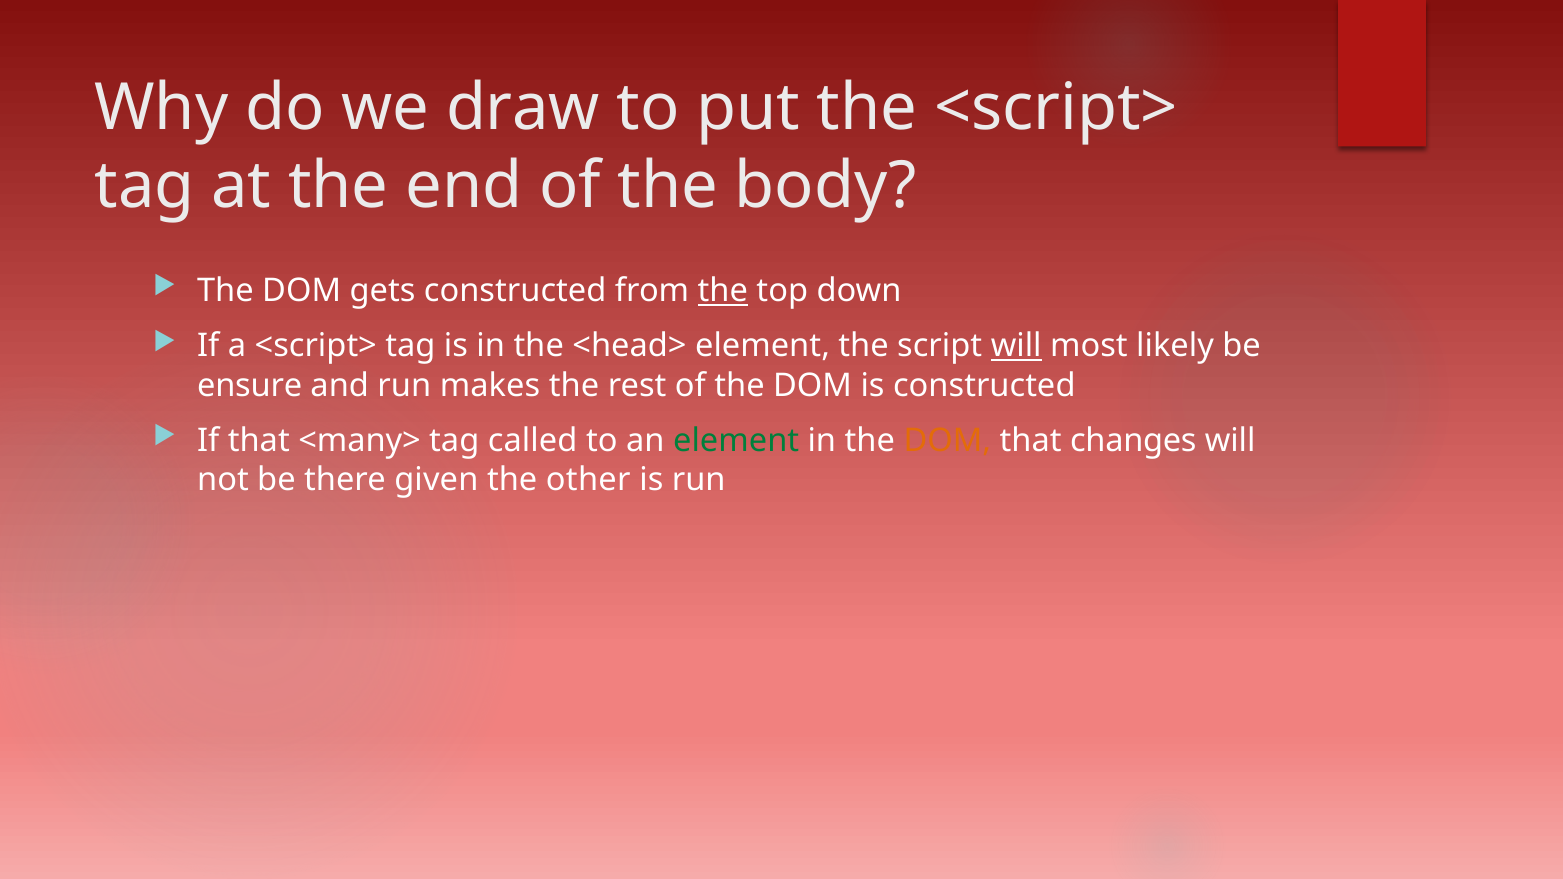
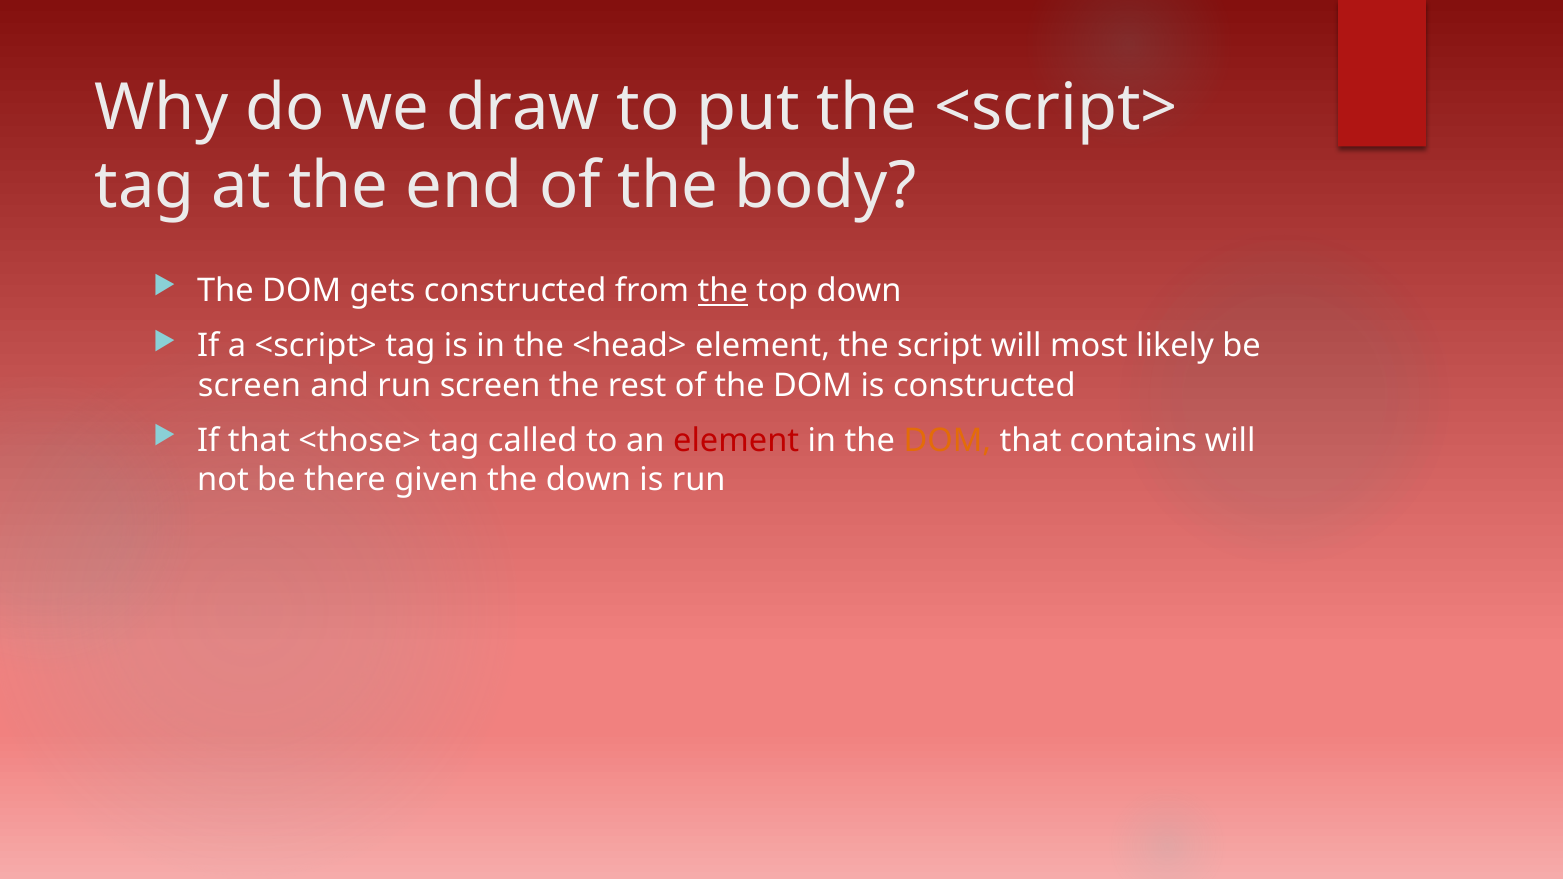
will underline: present -> none (1016, 346)
ensure: ensure -> screen (249, 385)
run makes: makes -> screen (490, 385)
<many>: <many> -> <those> (360, 441)
element colour: green -> red (736, 441)
changes: changes -> contains (1133, 441)
the other: other -> down (589, 480)
